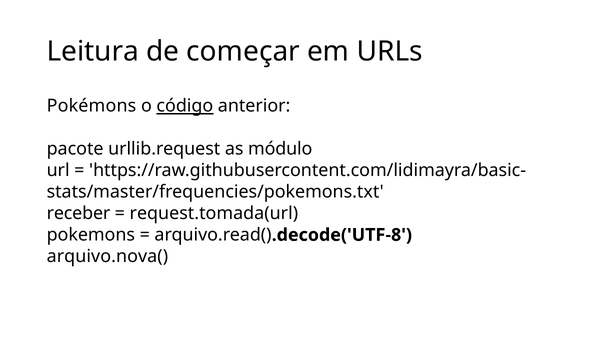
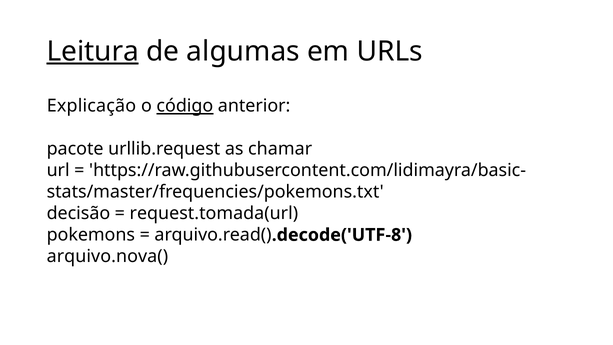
Leitura underline: none -> present (93, 51)
começar: começar -> algumas (243, 51)
Pokémons: Pokémons -> Explicação (91, 106)
módulo: módulo -> chamar (280, 149)
receber: receber -> decisão (78, 213)
